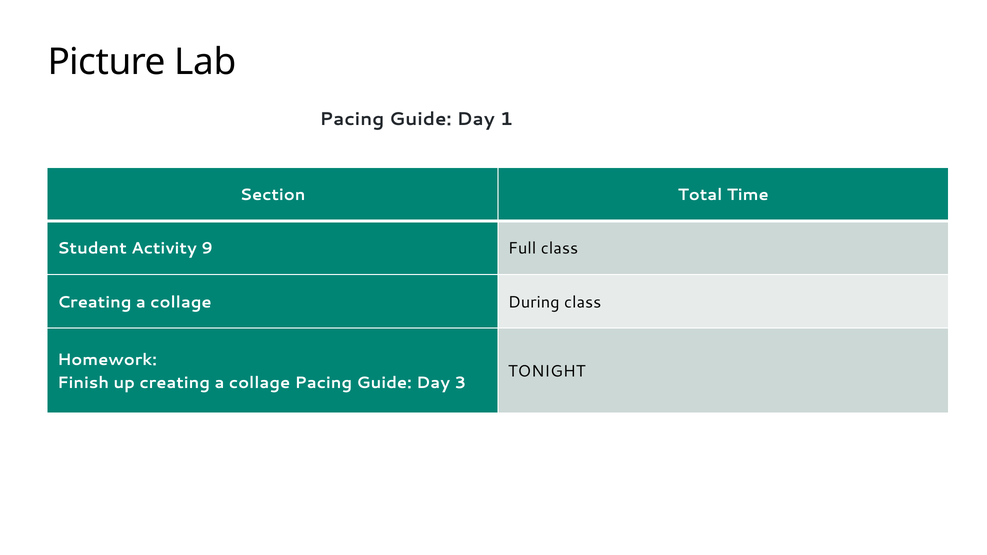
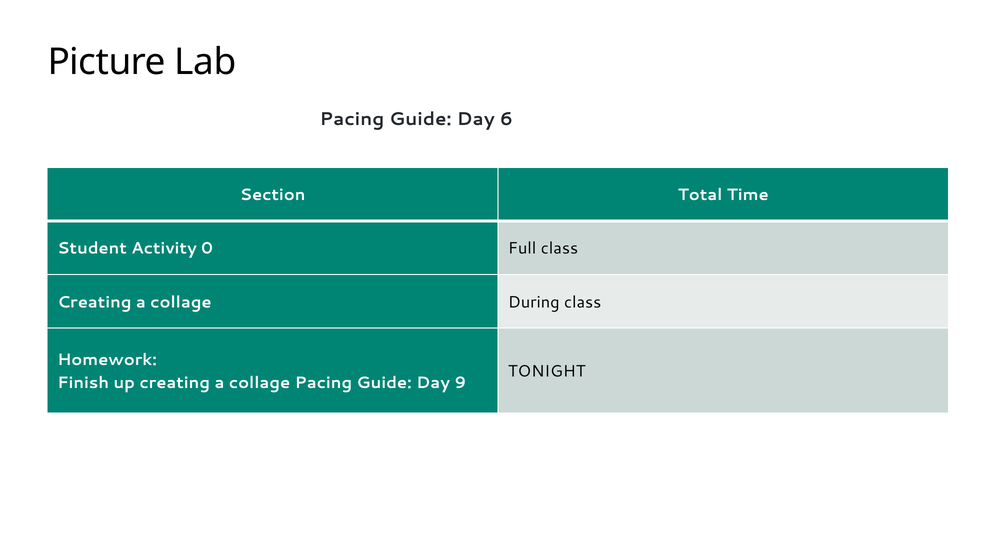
1: 1 -> 6 (506, 119)
9: 9 -> 0 (207, 249)
3: 3 -> 9 (460, 383)
